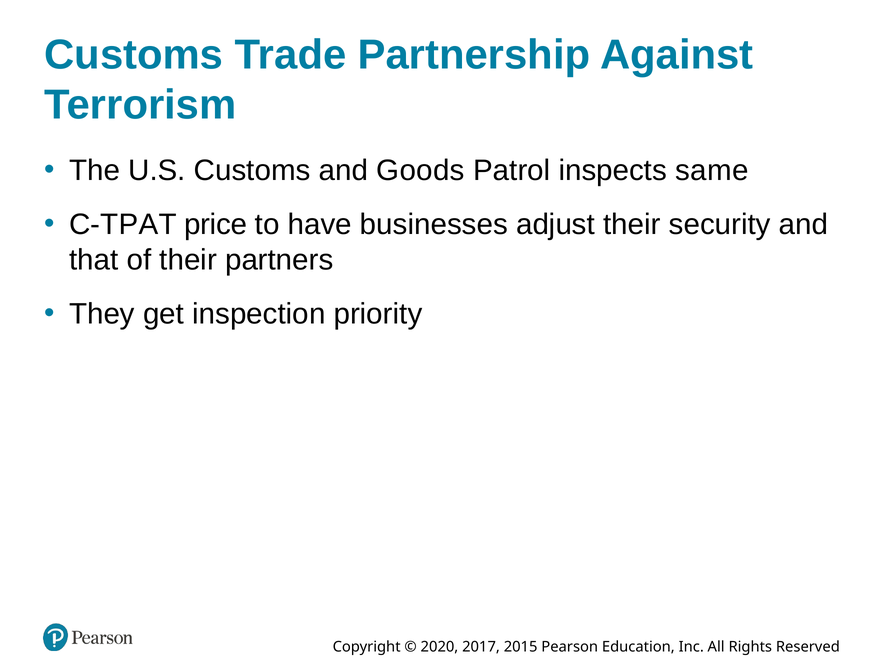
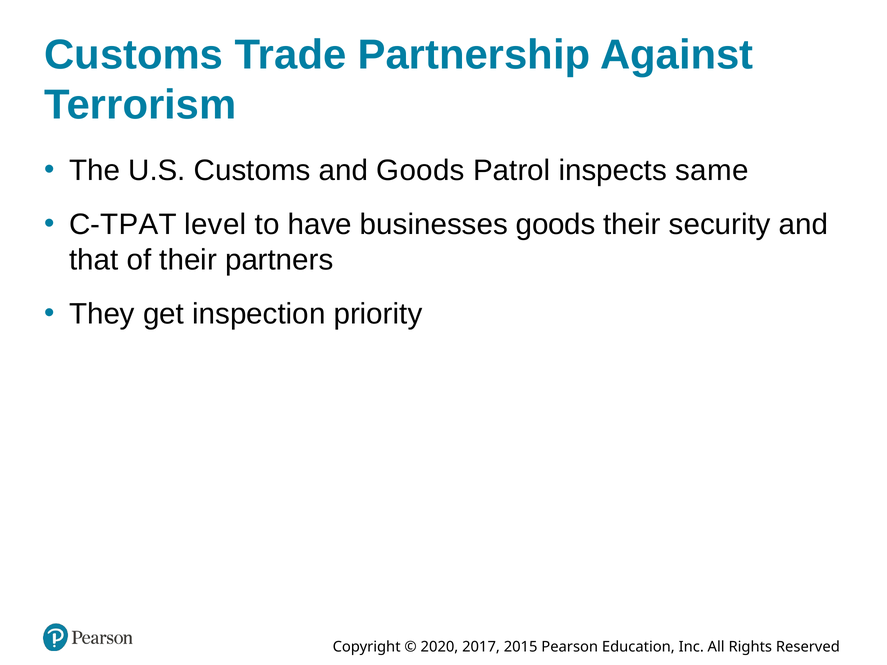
price: price -> level (215, 225)
businesses adjust: adjust -> goods (556, 225)
